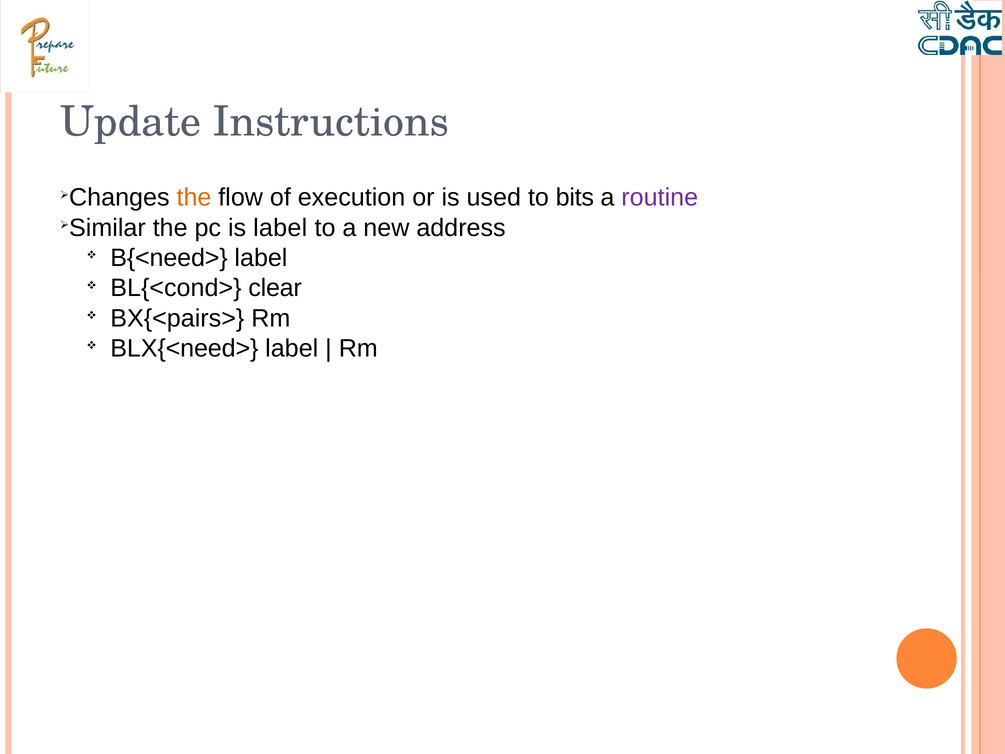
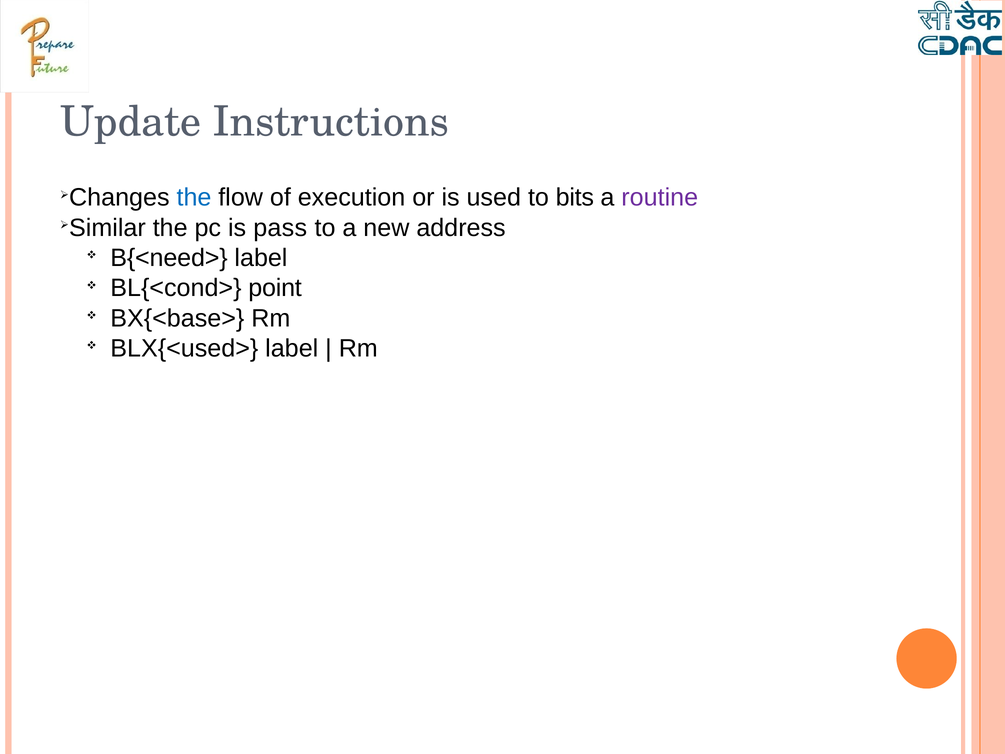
the colour: orange -> blue (194, 198)
is label: label -> pass (280, 228)
clear: clear -> point (275, 288)
BX{<pairs>: BX{<pairs> -> BX{<base> (177, 318)
BLX{<need>: BLX{<need> -> BLX{<used> (184, 348)
